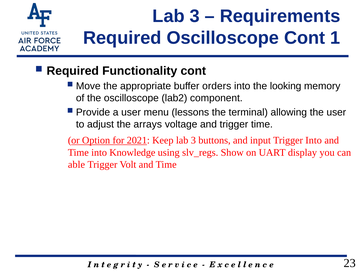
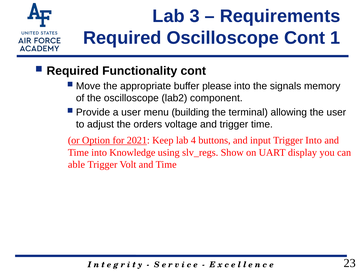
orders: orders -> please (217, 86)
looking: looking -> signals (286, 86)
lessons: lessons -> building (190, 112)
arrays: arrays -> orders (148, 124)
Keep lab 3: 3 -> 4 (193, 140)
